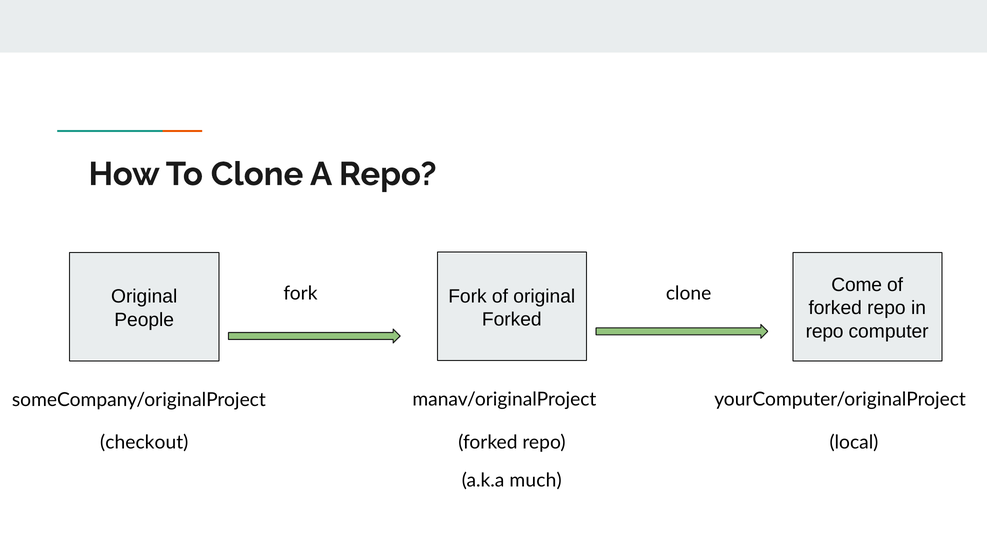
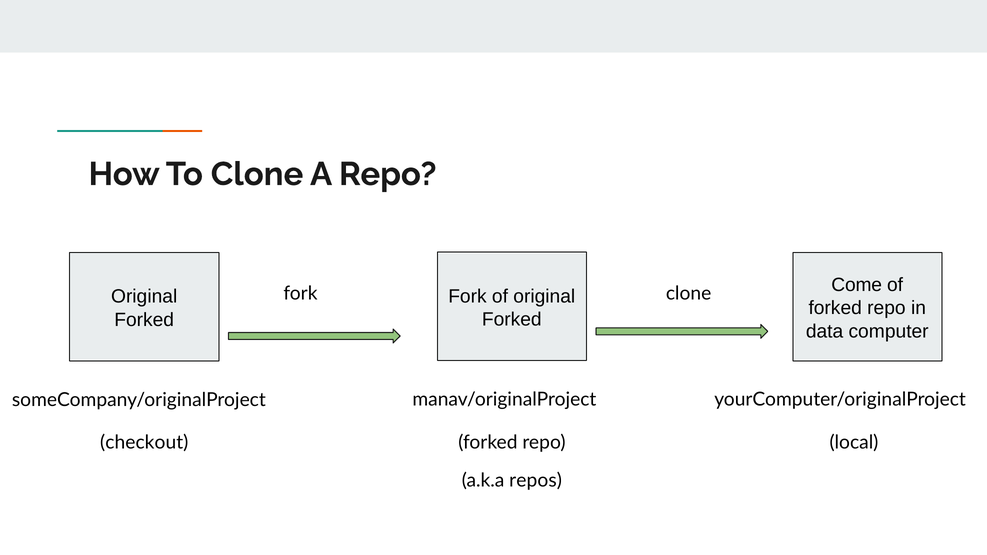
People: People -> Forked (144, 320)
repo: repo -> data (825, 331)
much: much -> repos (536, 481)
